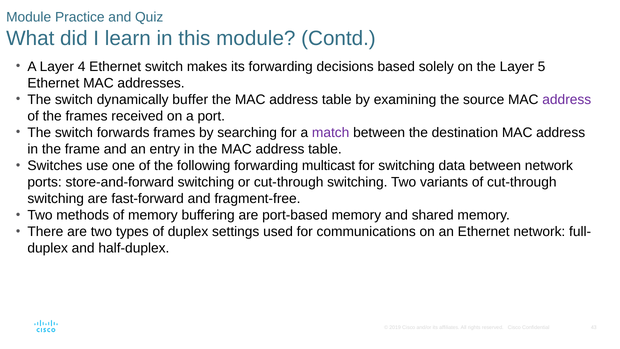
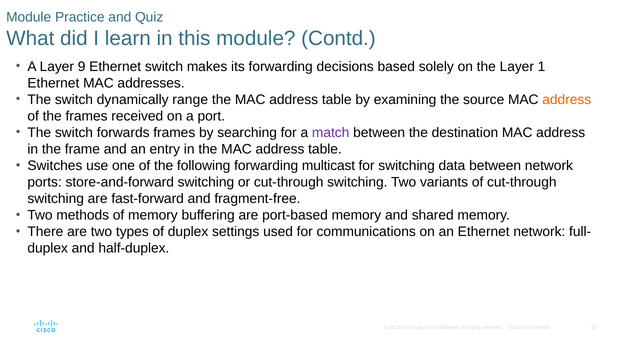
4: 4 -> 9 (82, 66)
5: 5 -> 1 (542, 66)
buffer: buffer -> range (190, 100)
address colour: purple -> orange (567, 100)
